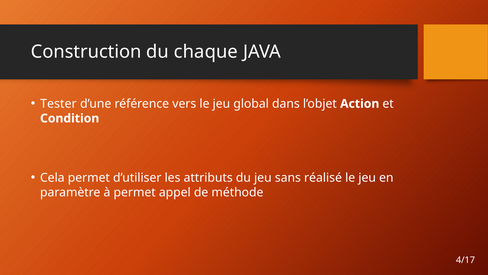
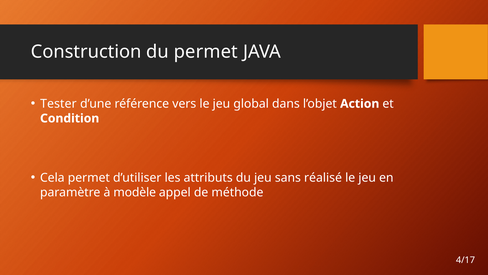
du chaque: chaque -> permet (206, 52)
à permet: permet -> modèle (135, 192)
